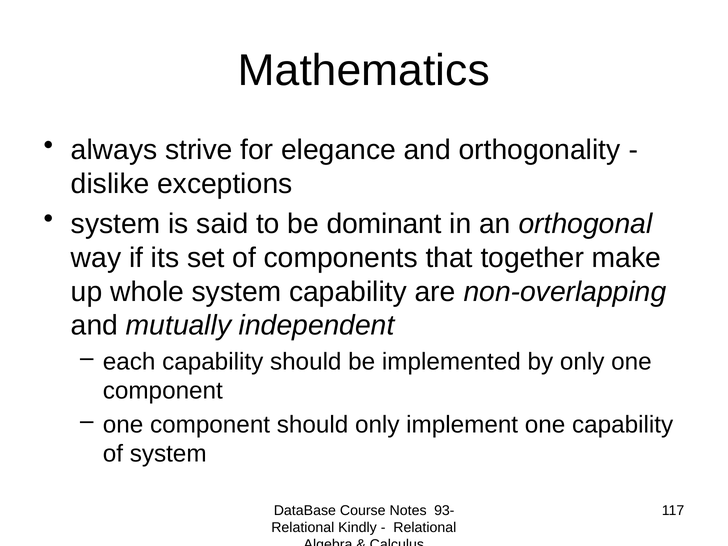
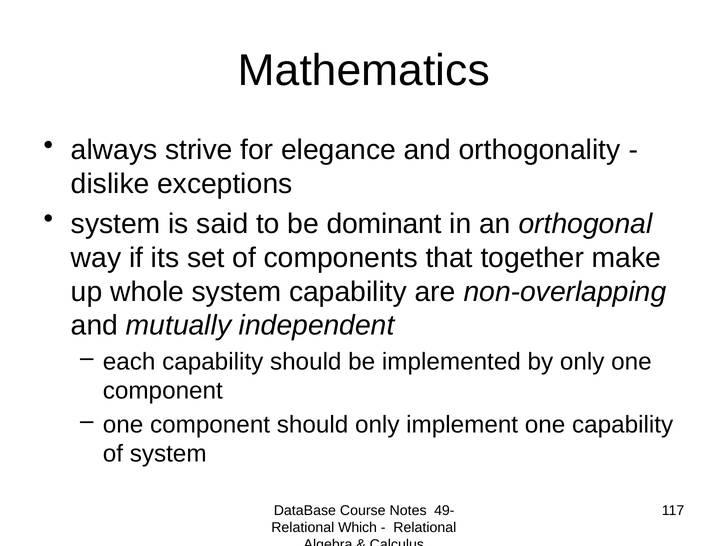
93-: 93- -> 49- (444, 510)
Kindly: Kindly -> Which (358, 527)
